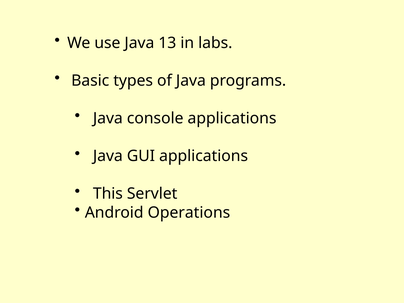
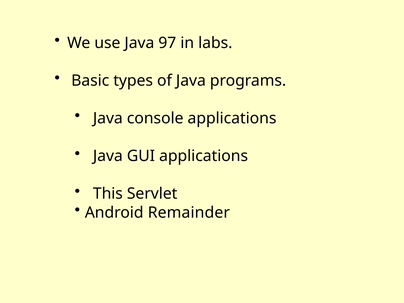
13: 13 -> 97 (167, 43)
Operations: Operations -> Remainder (189, 213)
